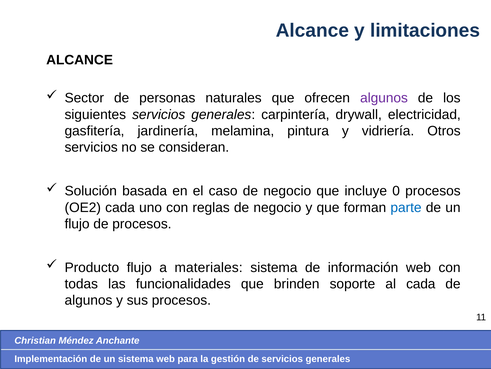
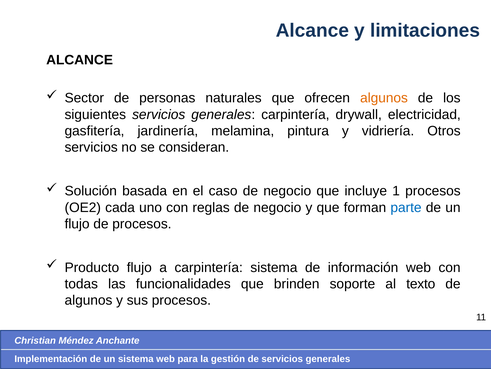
algunos colour: purple -> orange (384, 98)
0: 0 -> 1 (396, 191)
a materiales: materiales -> carpintería (209, 267)
al cada: cada -> texto (421, 283)
